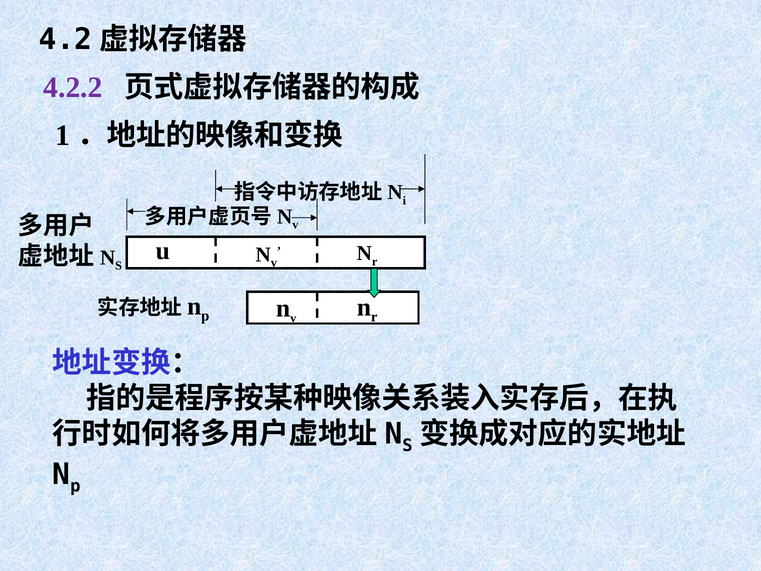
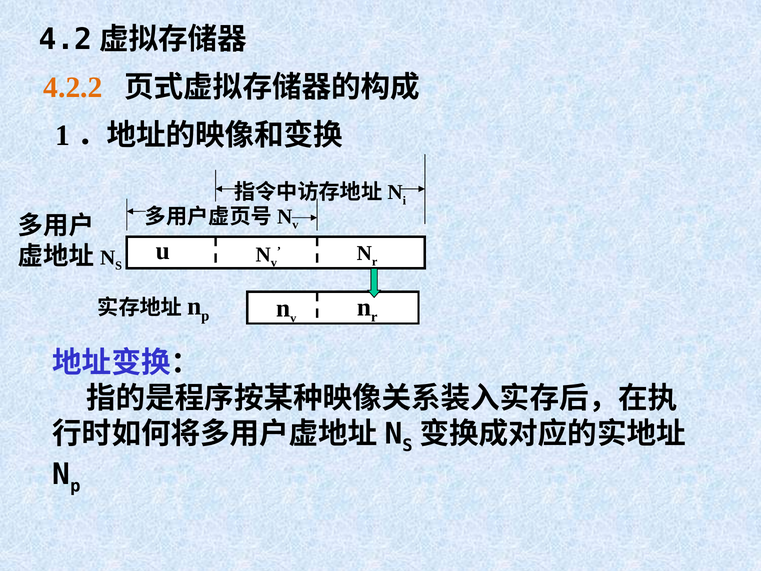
4.2.2 colour: purple -> orange (73, 87)
